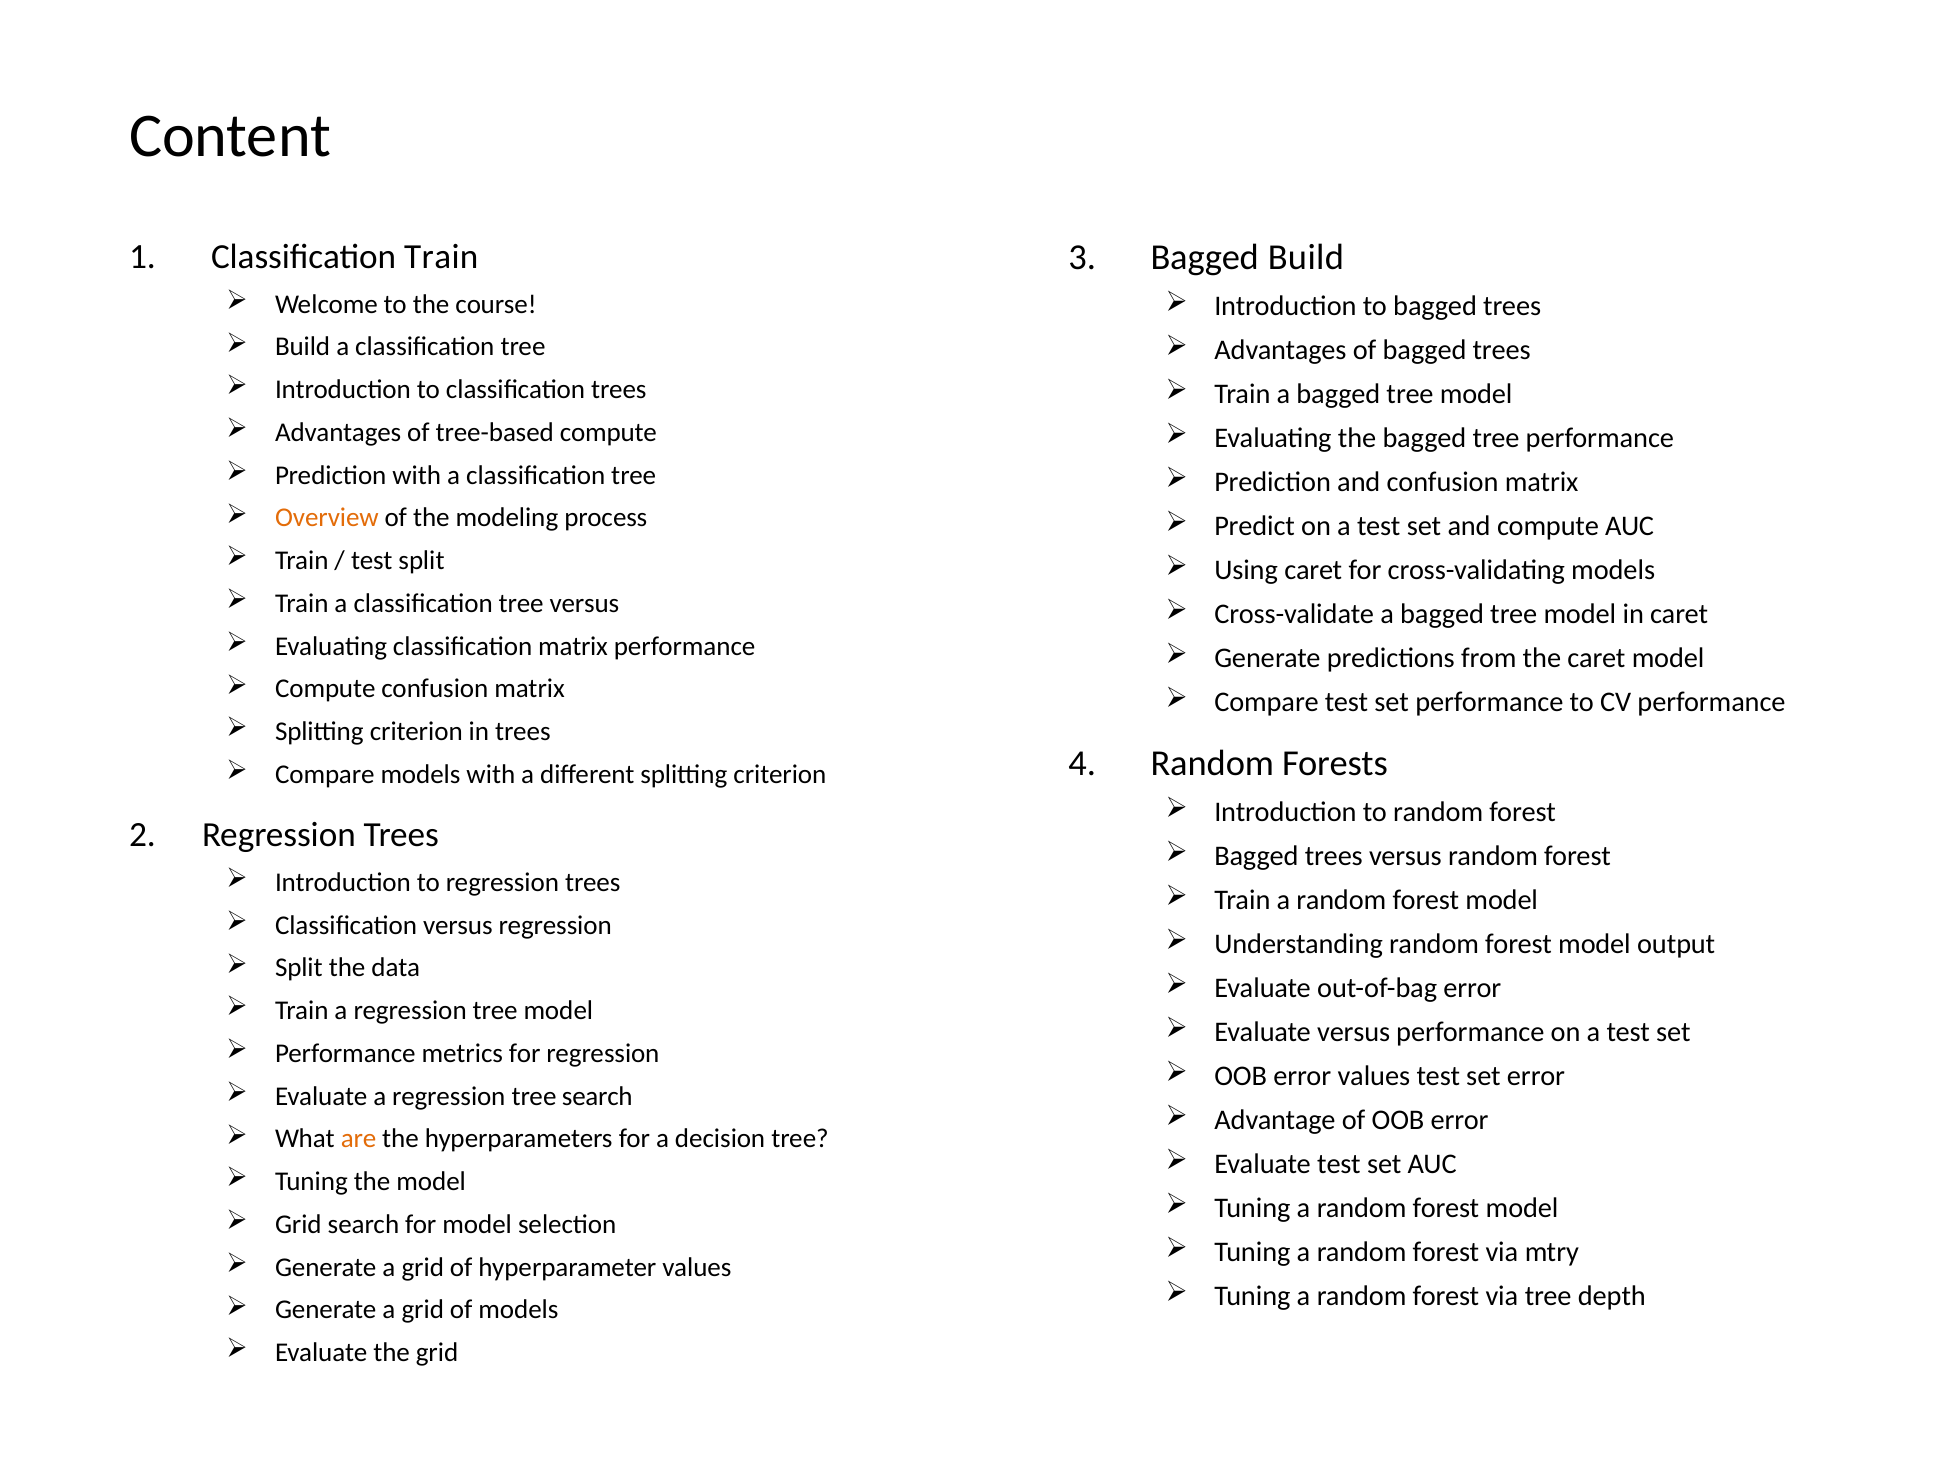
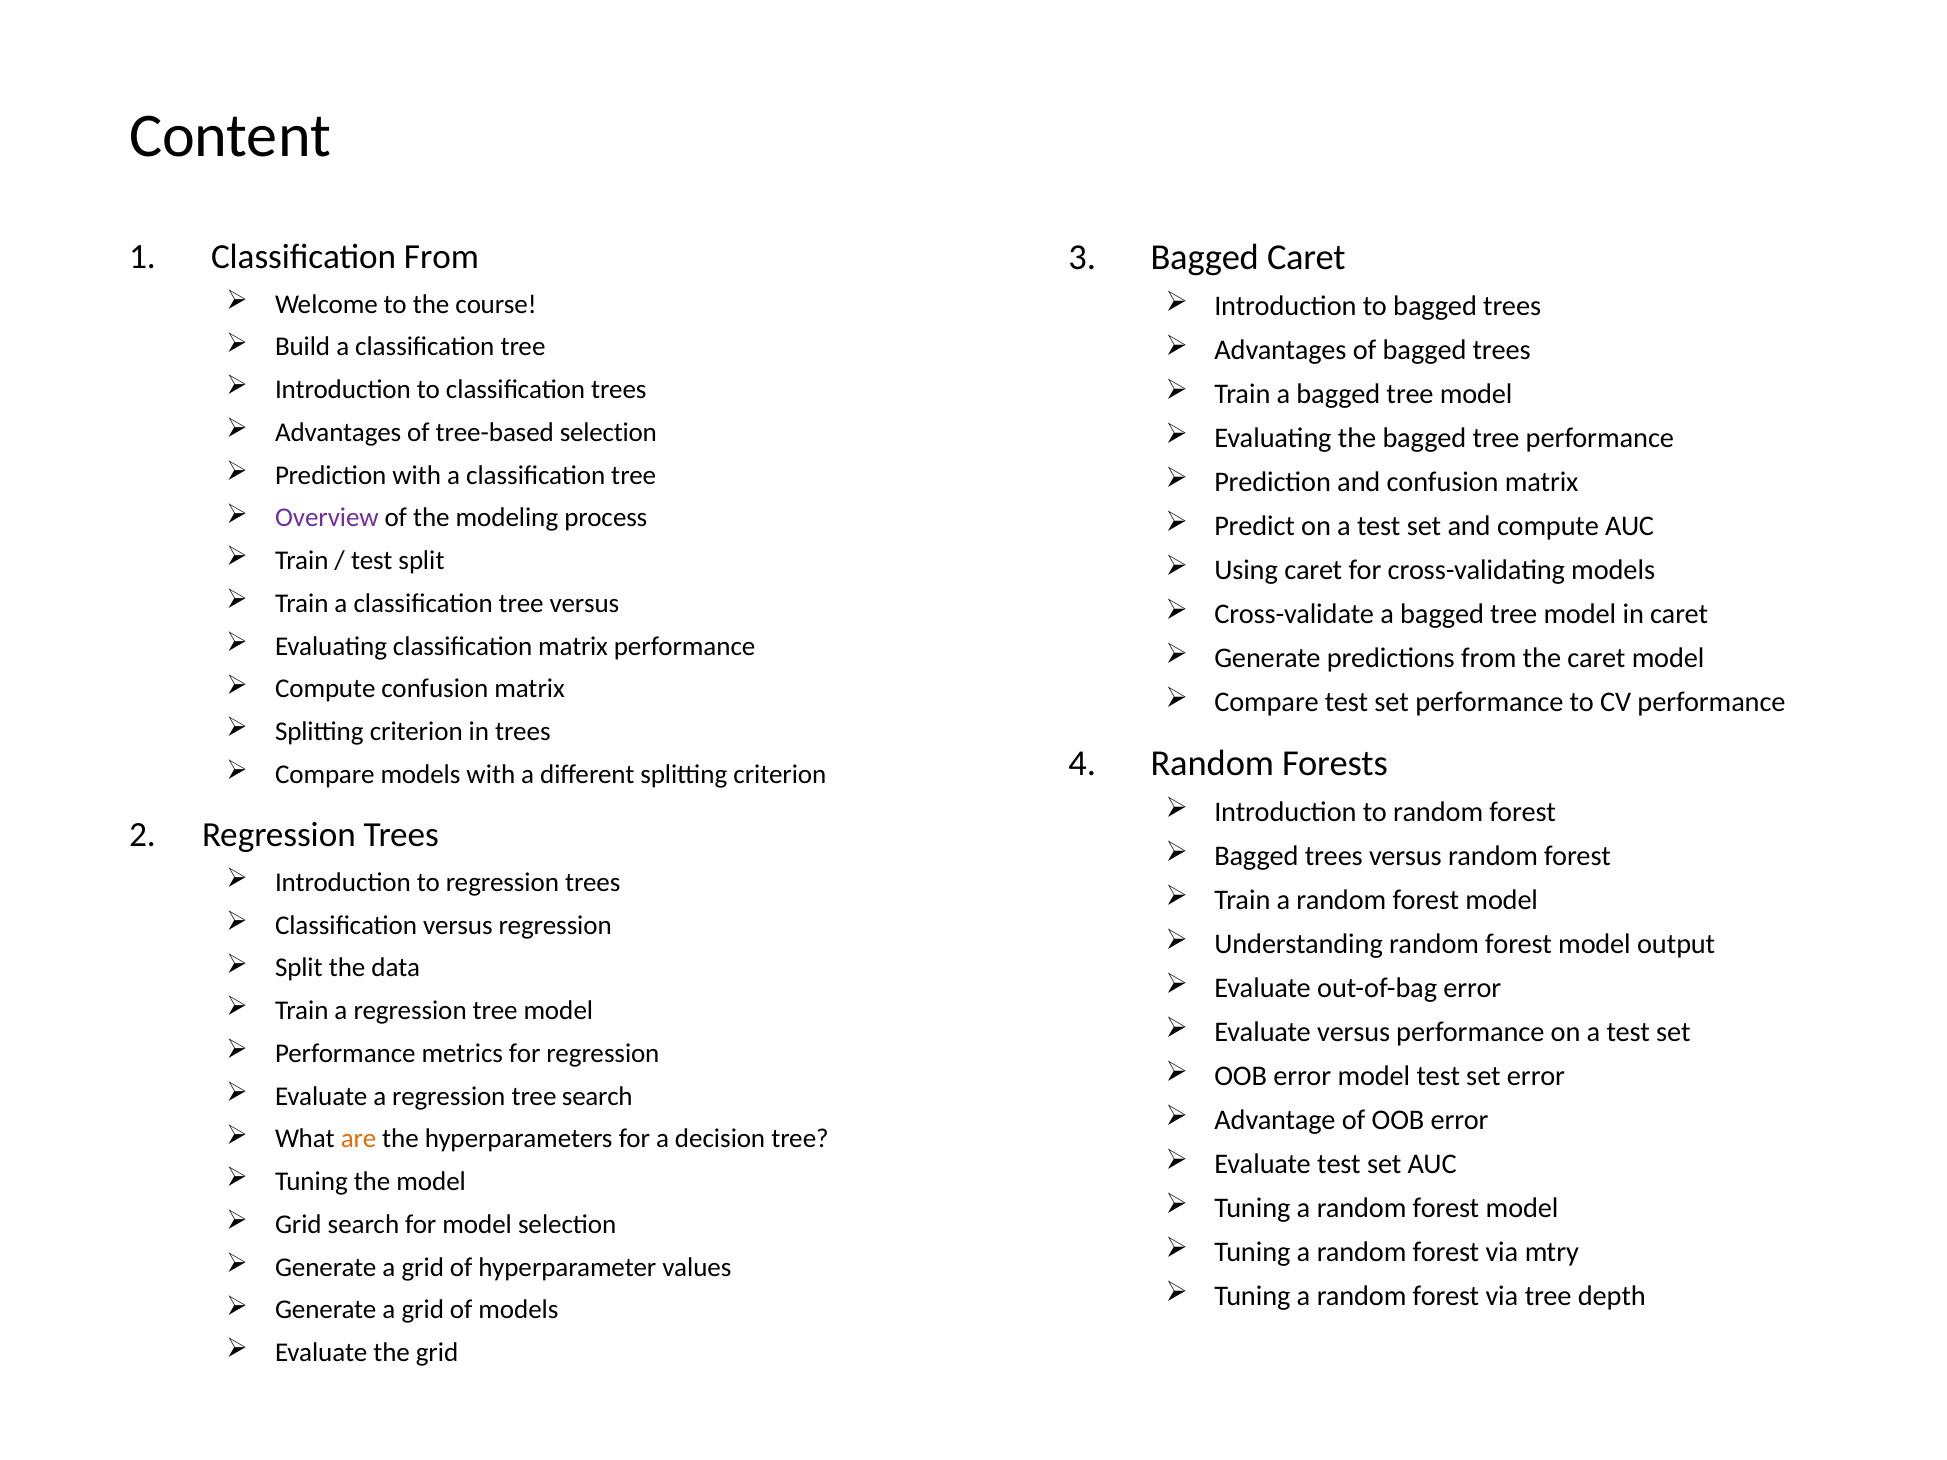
Classification Train: Train -> From (441, 257)
Bagged Build: Build -> Caret (1306, 258)
tree-based compute: compute -> selection (608, 433)
Overview colour: orange -> purple (327, 518)
error values: values -> model (1374, 1076)
